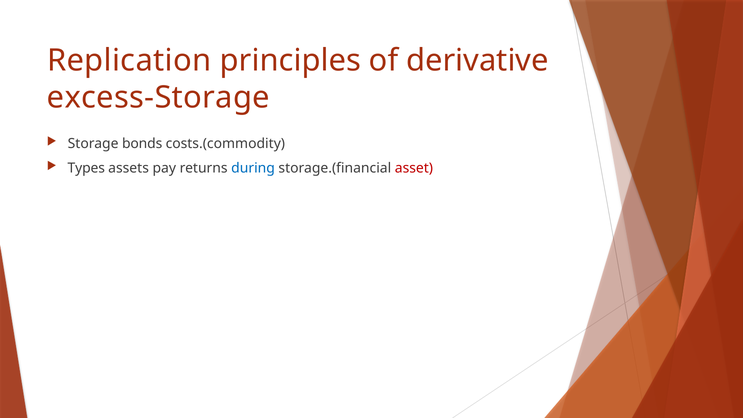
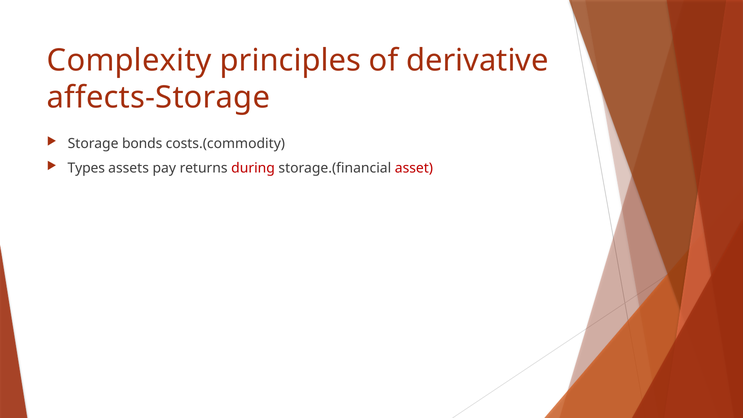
Replication: Replication -> Complexity (129, 61)
excess-Storage: excess-Storage -> affects-Storage (158, 98)
during colour: blue -> red (253, 168)
